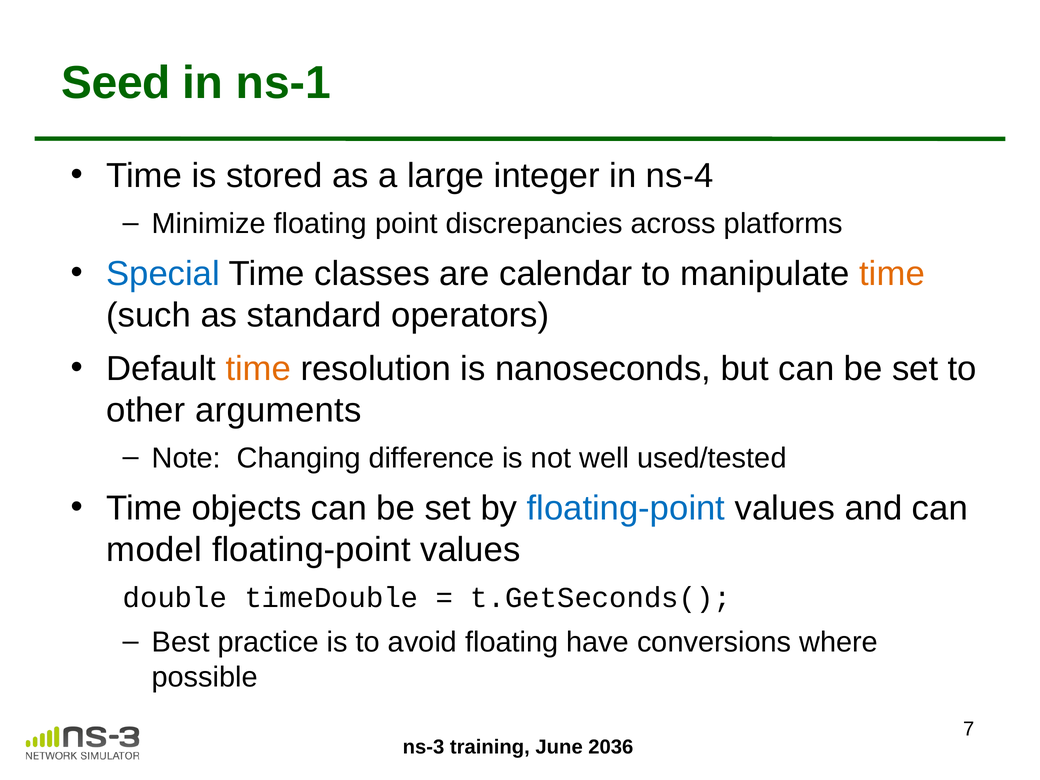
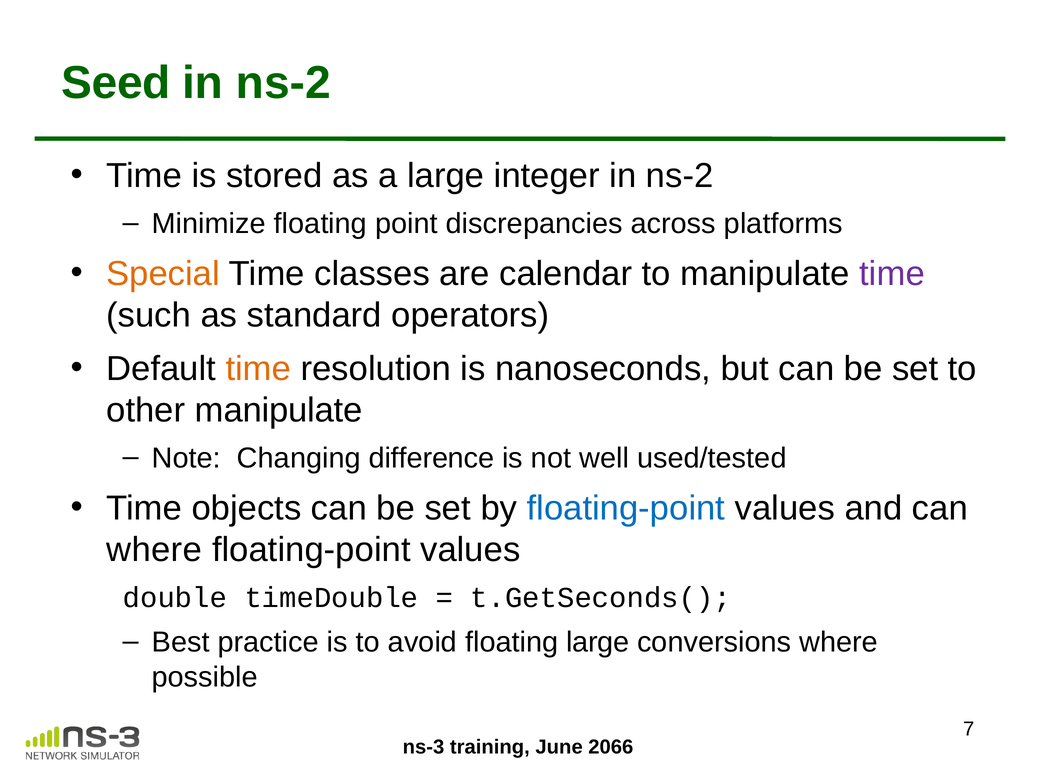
ns-1: ns-1 -> ns-2 (283, 83)
integer in ns-4: ns-4 -> ns-2 (680, 176)
Special colour: blue -> orange (163, 274)
time colour: orange -> purple (892, 274)
other arguments: arguments -> manipulate (279, 410)
model: model -> where (154, 550)
floating have: have -> large (598, 642)
2036: 2036 -> 2066 (611, 747)
